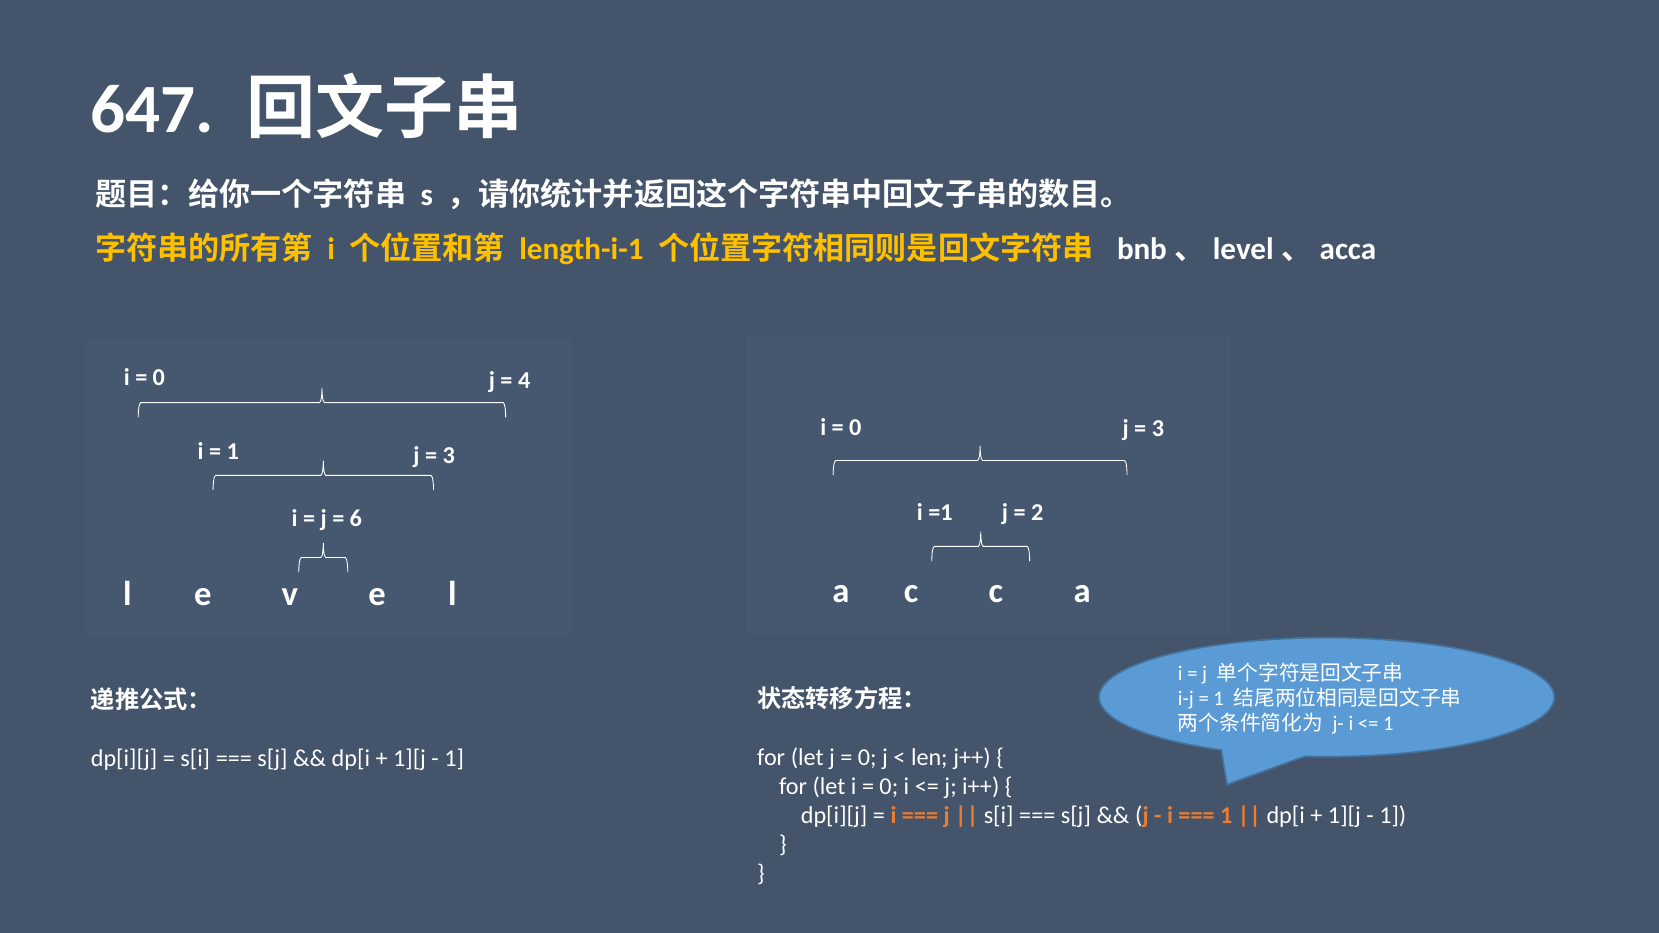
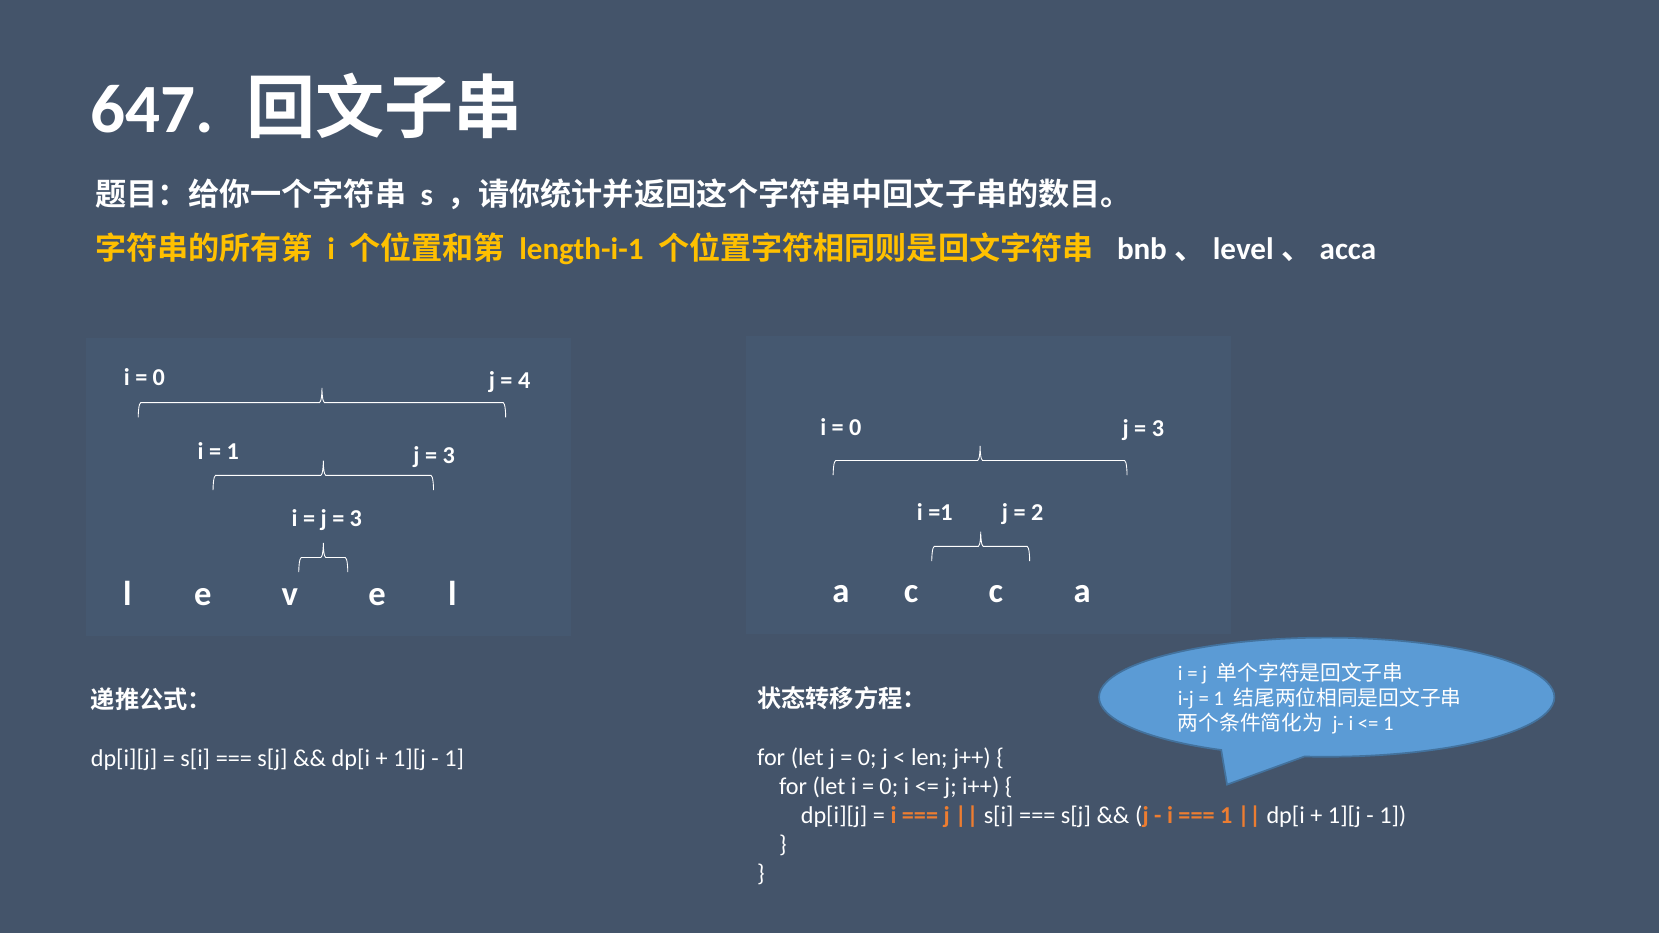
6: 6 -> 3 (356, 519)
